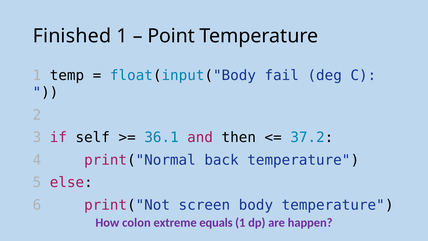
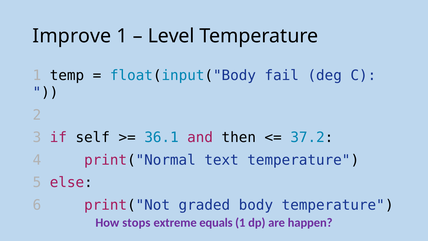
Finished: Finished -> Improve (72, 36)
Point: Point -> Level (171, 36)
back: back -> text (222, 160)
screen: screen -> graded (204, 205)
colon: colon -> stops (136, 222)
